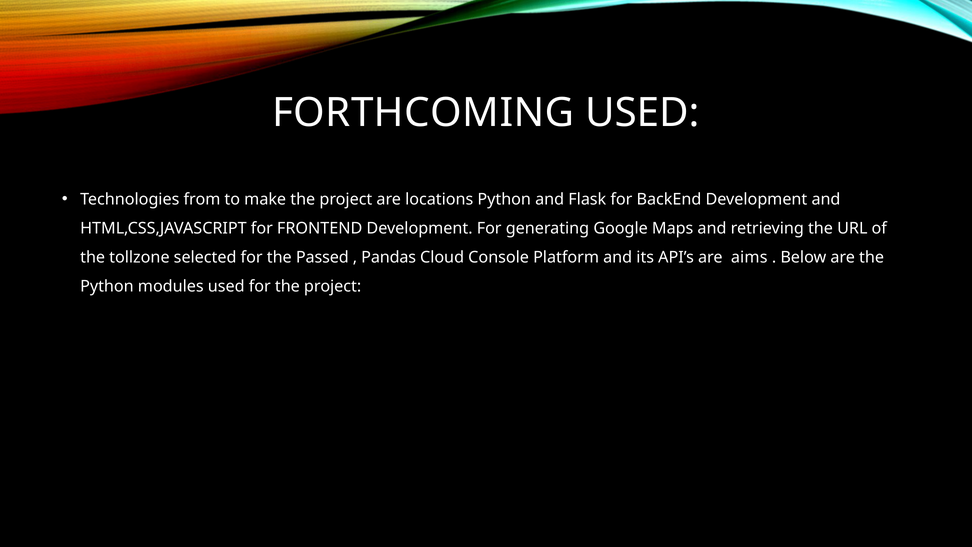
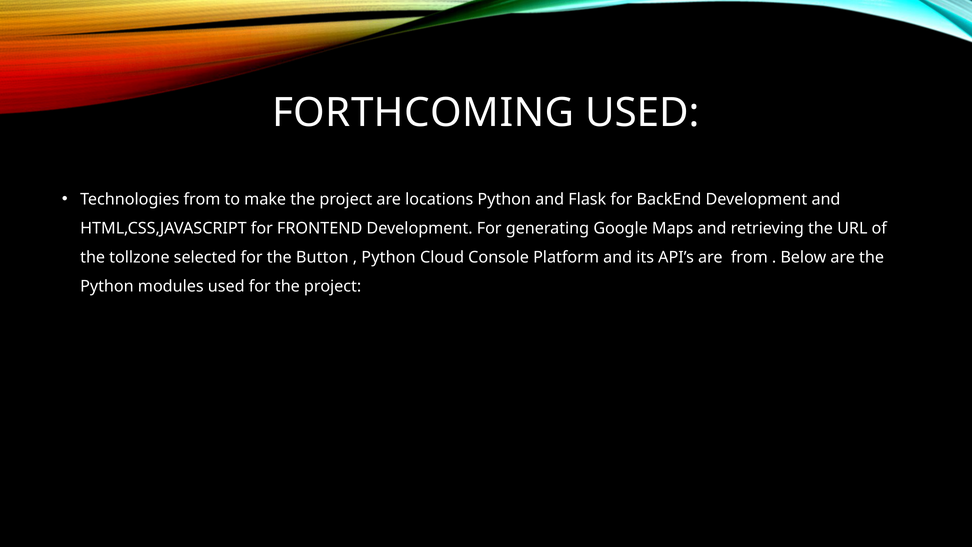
Passed: Passed -> Button (322, 257)
Pandas: Pandas -> Python (389, 257)
are aims: aims -> from (749, 257)
